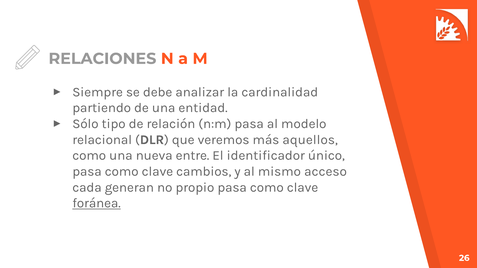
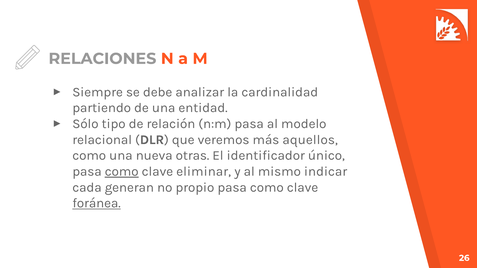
entre: entre -> otras (192, 156)
como underline: none -> present (122, 172)
cambios: cambios -> eliminar (204, 172)
acceso: acceso -> indicar (326, 172)
